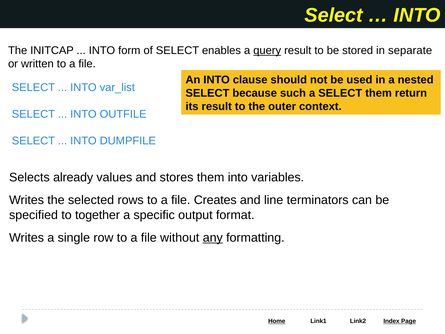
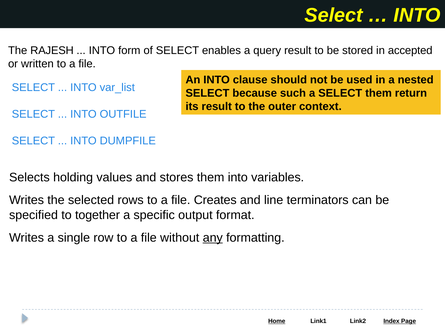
INITCAP: INITCAP -> RAJESH (52, 50)
query underline: present -> none (267, 50)
separate: separate -> accepted (410, 50)
already: already -> holding (73, 177)
